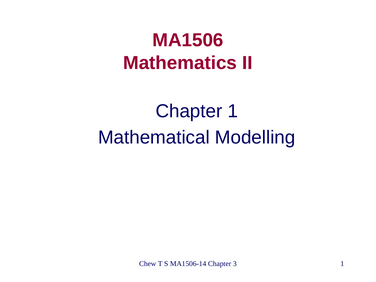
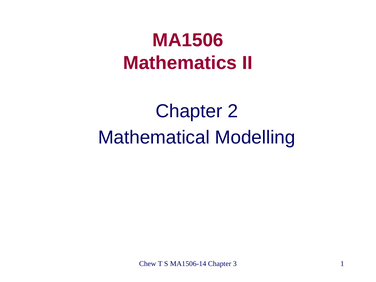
Chapter 1: 1 -> 2 (233, 111)
